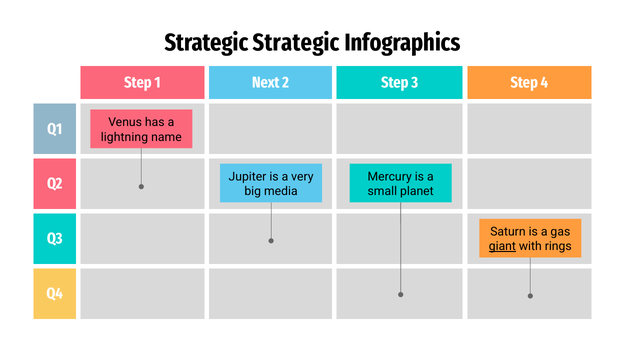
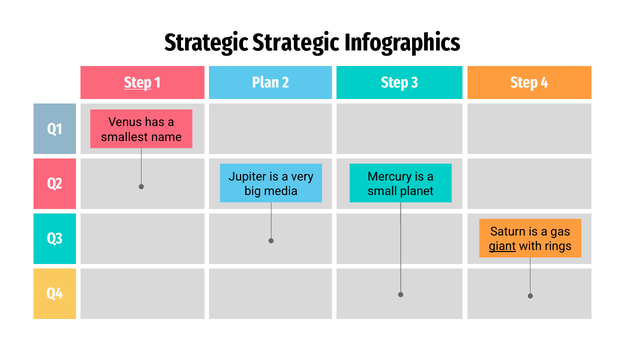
Step underline: none -> present (138, 82)
Next: Next -> Plan (266, 82)
lightning: lightning -> smallest (124, 137)
